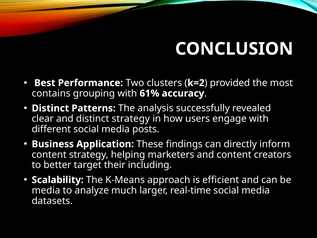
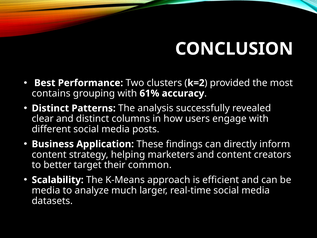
distinct strategy: strategy -> columns (131, 119)
including: including -> common (150, 165)
